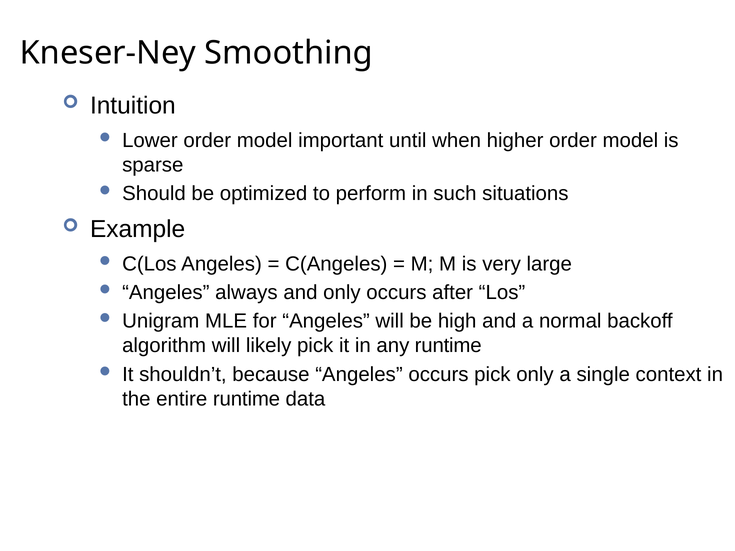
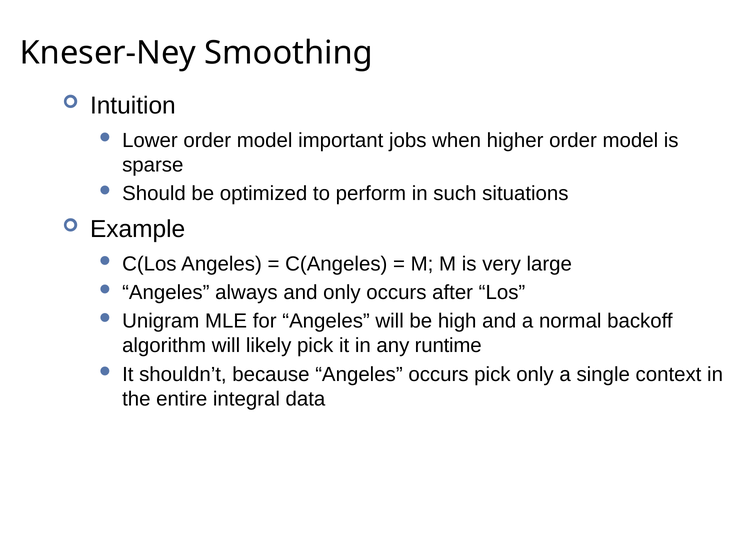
until: until -> jobs (408, 141)
entire runtime: runtime -> integral (246, 399)
